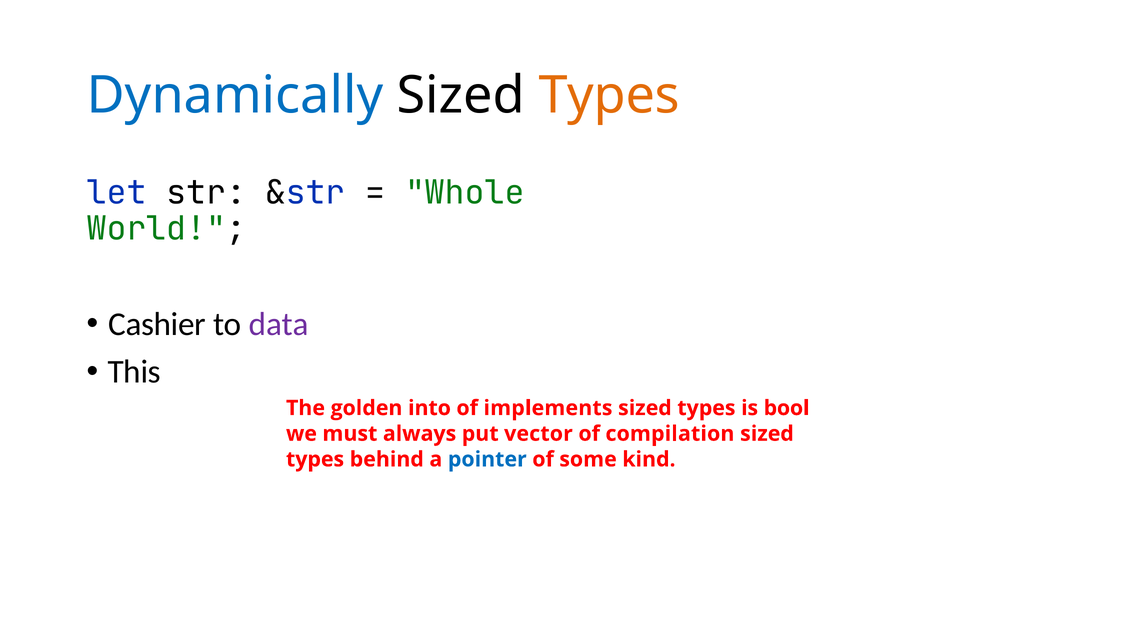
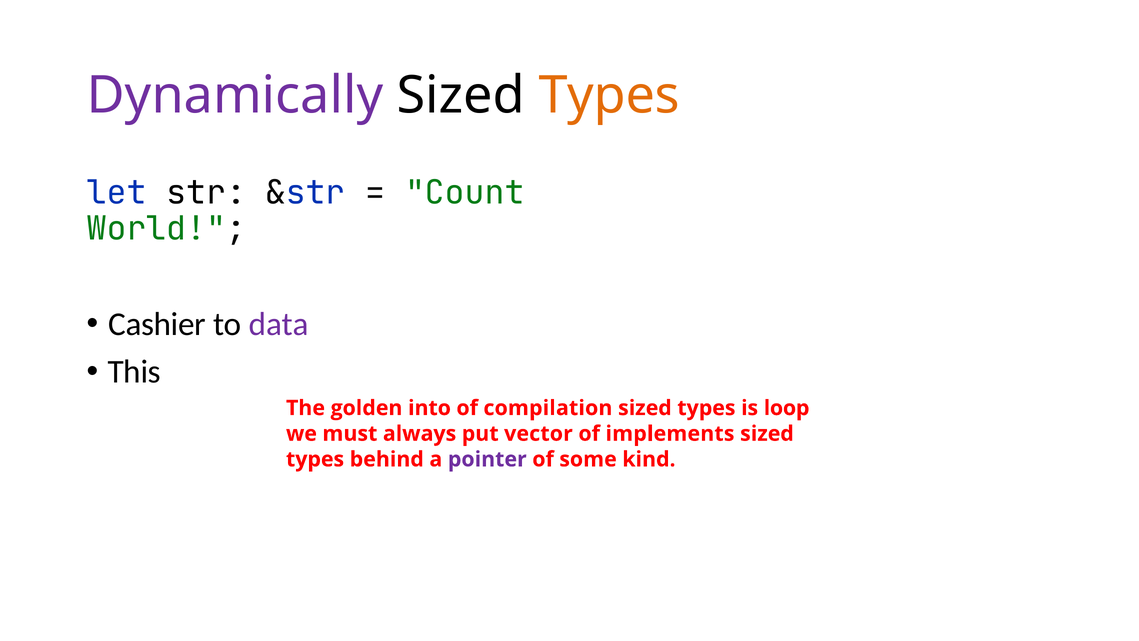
Dynamically colour: blue -> purple (235, 96)
Whole: Whole -> Count (465, 193)
implements: implements -> compilation (548, 408)
bool: bool -> loop (787, 408)
compilation: compilation -> implements (670, 433)
pointer colour: blue -> purple (487, 459)
